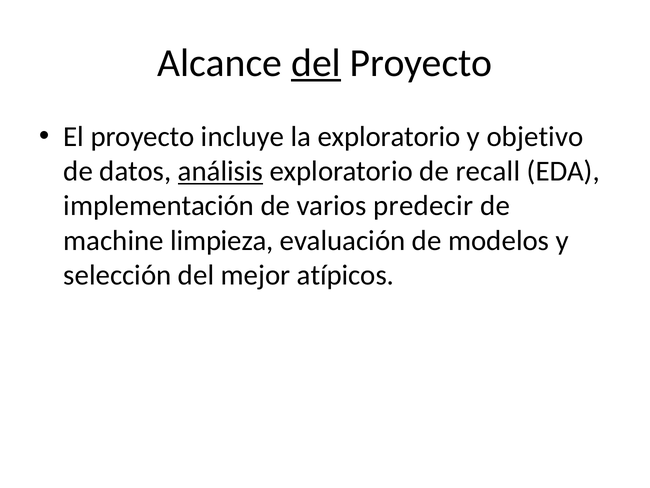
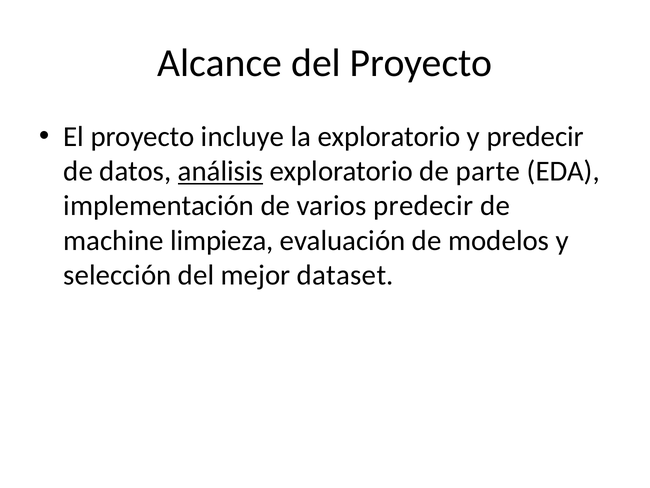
del underline: present -> none (316, 63)
y objetivo: objetivo -> predecir (535, 136)
recall: recall -> parte (488, 171)
atípicos: atípicos -> dataset (345, 275)
